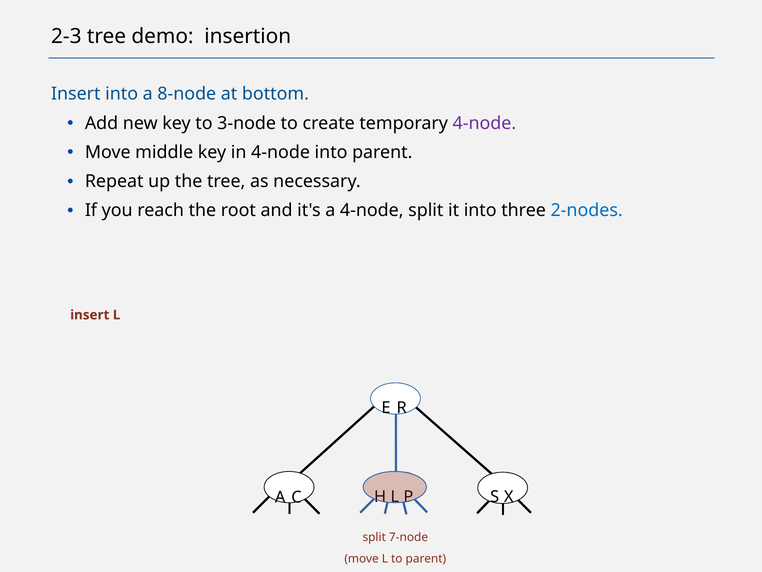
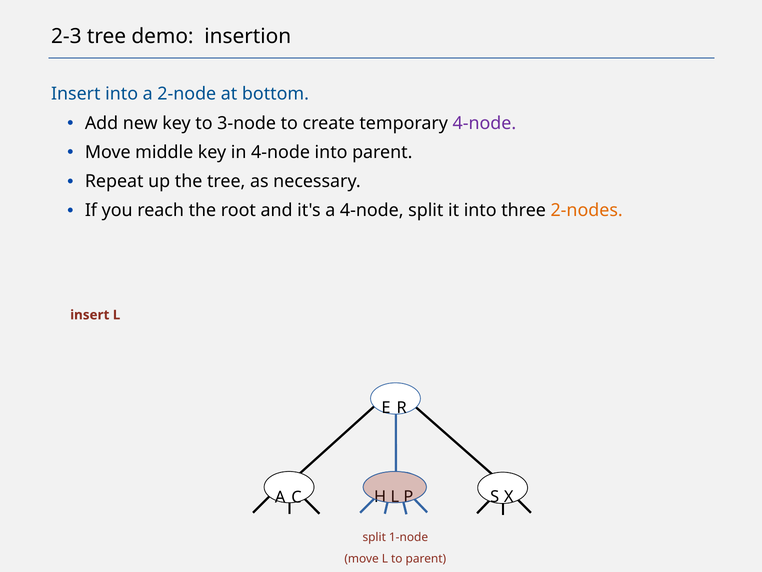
8-node: 8-node -> 2-node (187, 94)
2-nodes colour: blue -> orange (587, 210)
7-node: 7-node -> 1-node (409, 537)
